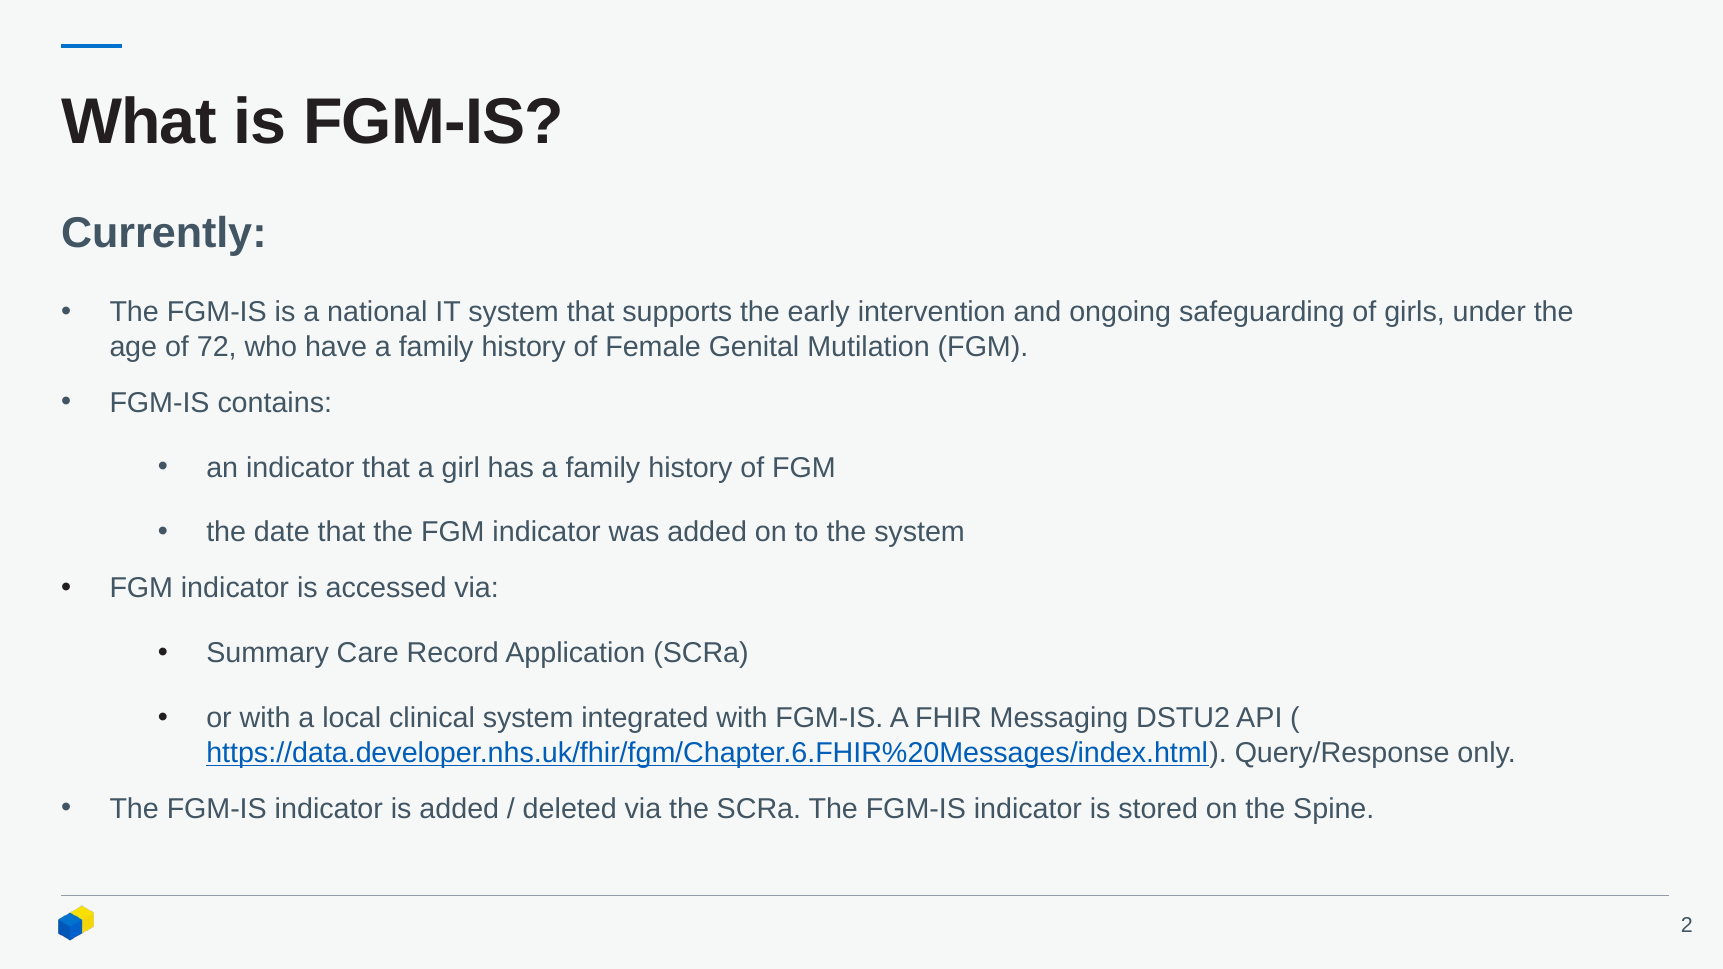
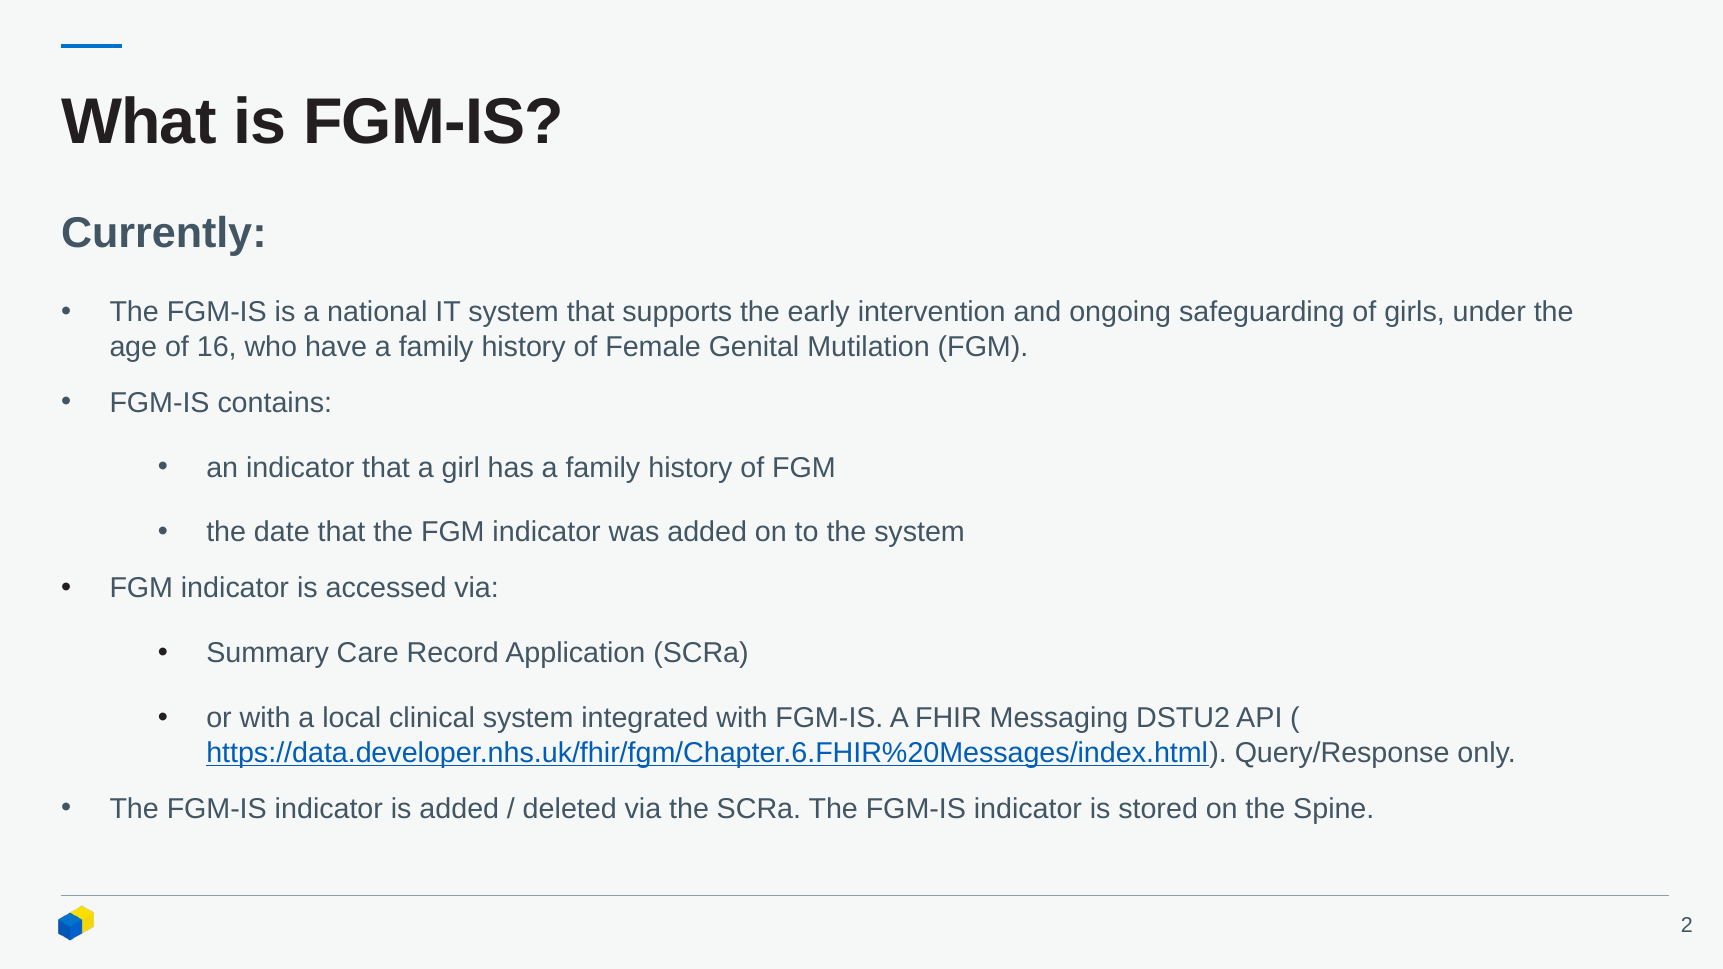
72: 72 -> 16 (217, 347)
